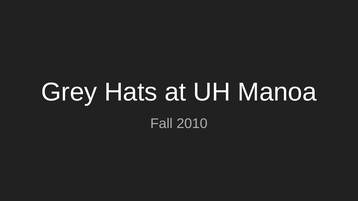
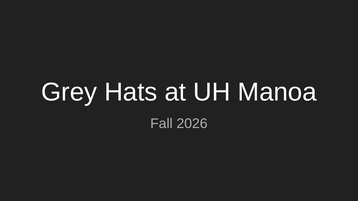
2010: 2010 -> 2026 (192, 124)
